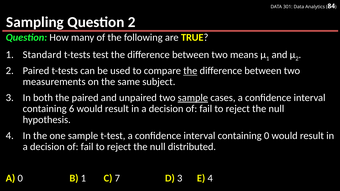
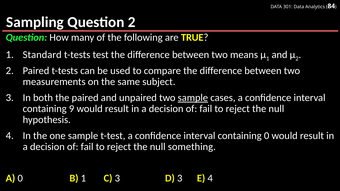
the underline: present -> none (190, 71)
6: 6 -> 9 (72, 109)
distributed: distributed -> something (192, 147)
C 7: 7 -> 3 (117, 178)
